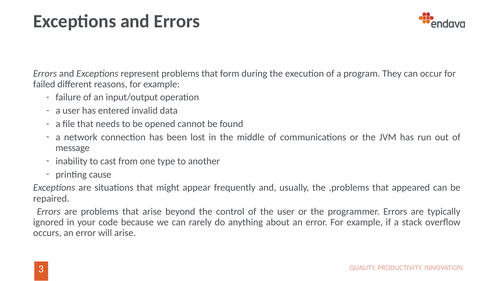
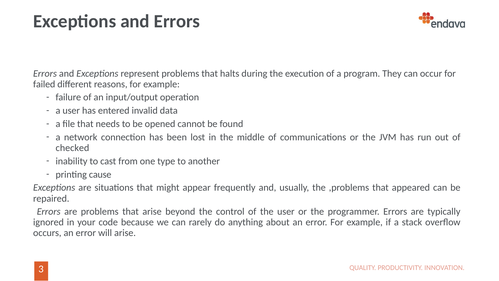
form: form -> halts (230, 73)
message: message -> checked (72, 148)
